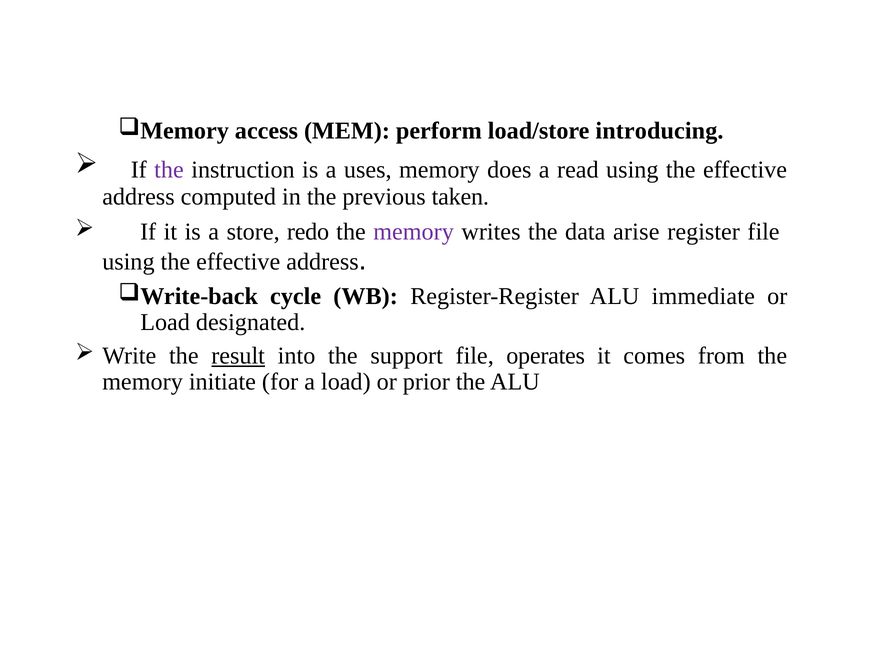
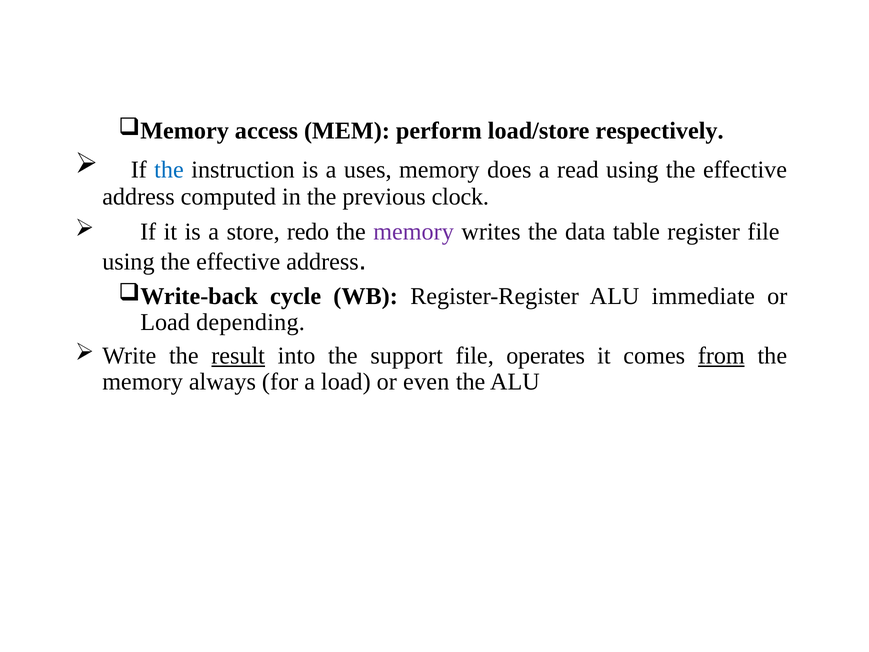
introducing: introducing -> respectively (660, 131)
the colour: purple -> blue (169, 170)
taken: taken -> clock (460, 197)
arise: arise -> table (636, 232)
designated: designated -> depending (251, 322)
from underline: none -> present (721, 356)
initiate: initiate -> always (222, 382)
prior: prior -> even (426, 382)
